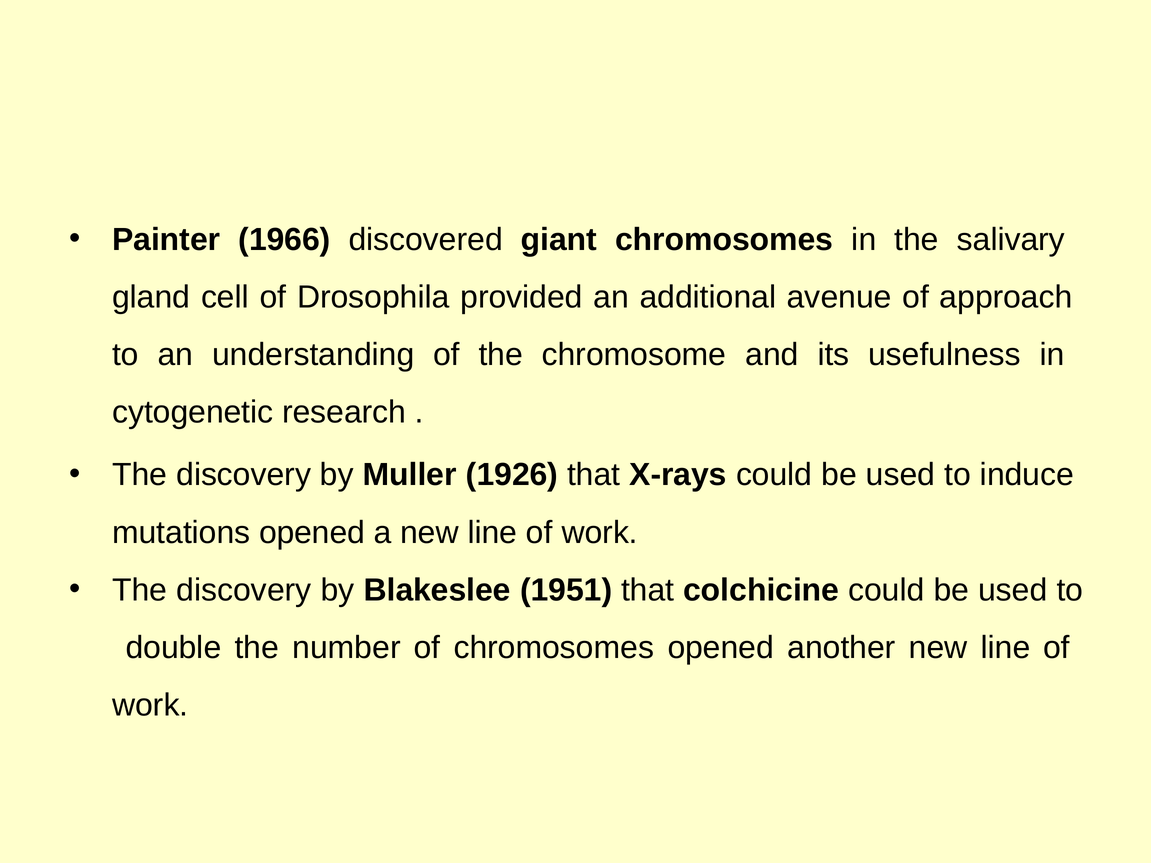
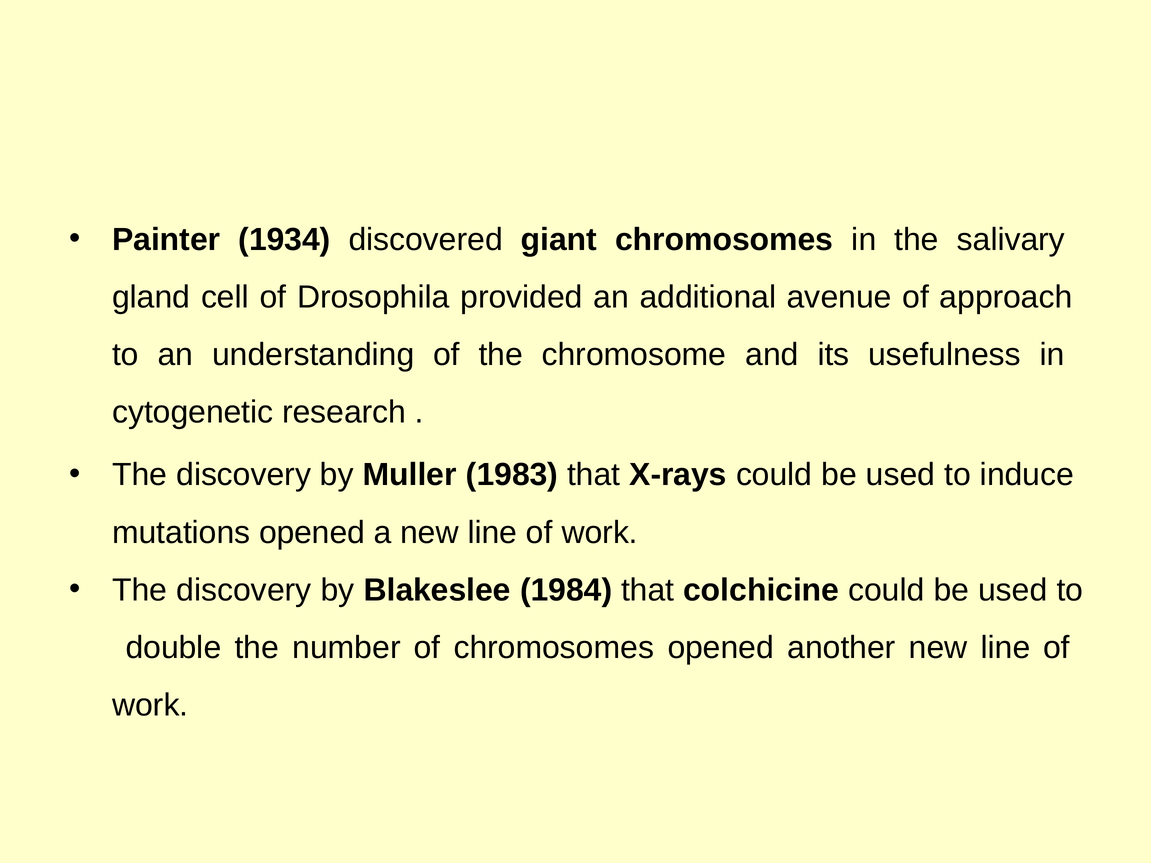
1966: 1966 -> 1934 (285, 240)
1926: 1926 -> 1983 (512, 475)
1951: 1951 -> 1984 (566, 590)
